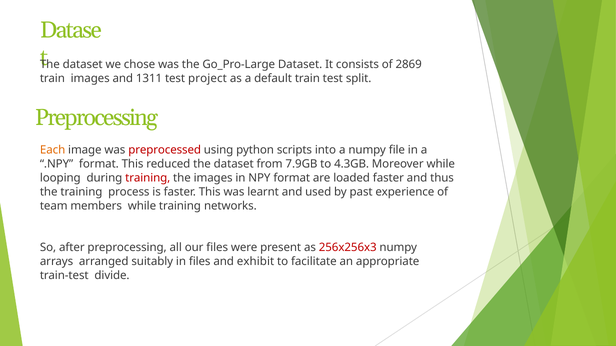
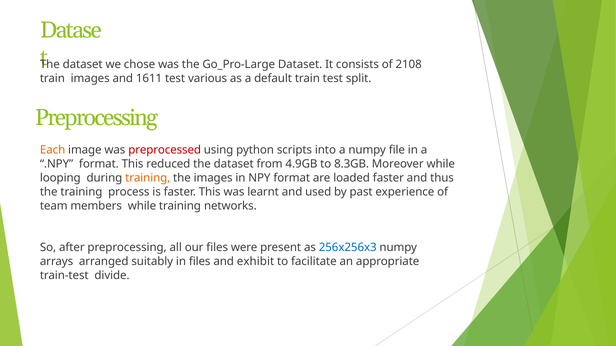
2869: 2869 -> 2108 (409, 64)
1311: 1311 -> 1611 (149, 78)
project: project -> various (208, 78)
7.9GB: 7.9GB -> 4.9GB (301, 164)
4.3GB: 4.3GB -> 8.3GB (352, 164)
training colour: red -> orange (148, 178)
256x256x3 colour: red -> blue (348, 248)
